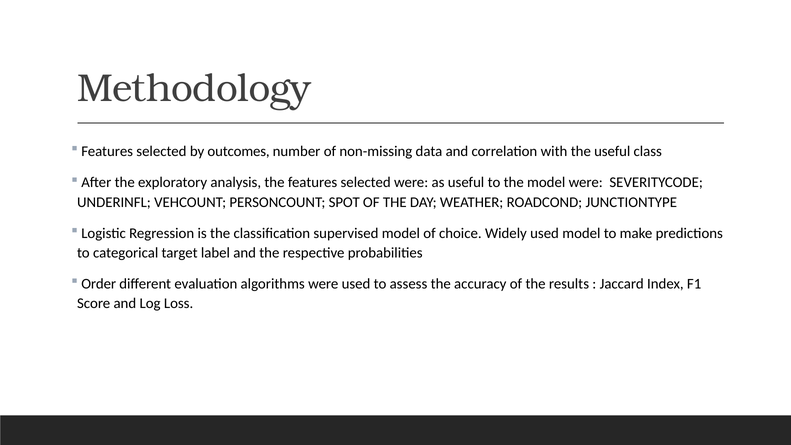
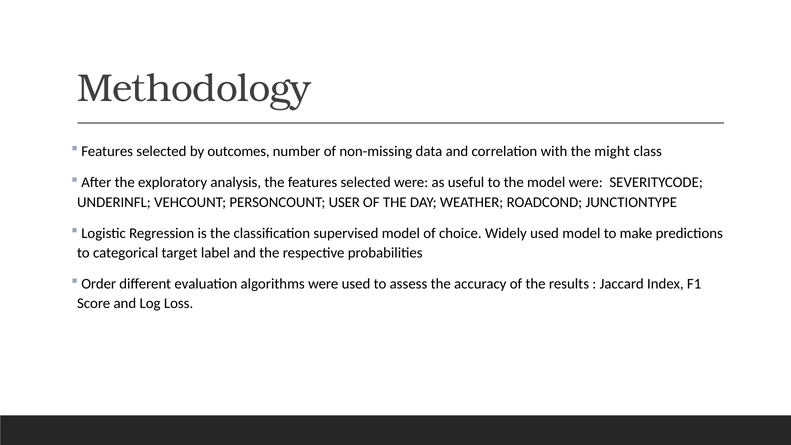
the useful: useful -> might (612, 151)
SPOT: SPOT -> USER (344, 202)
